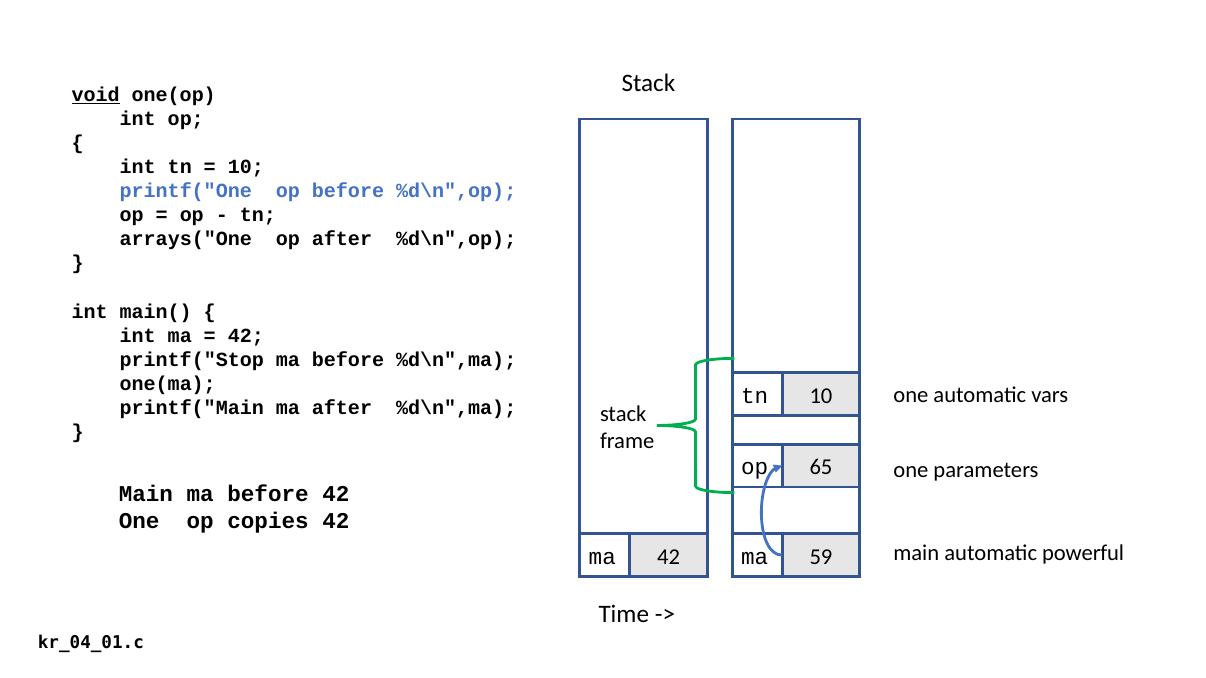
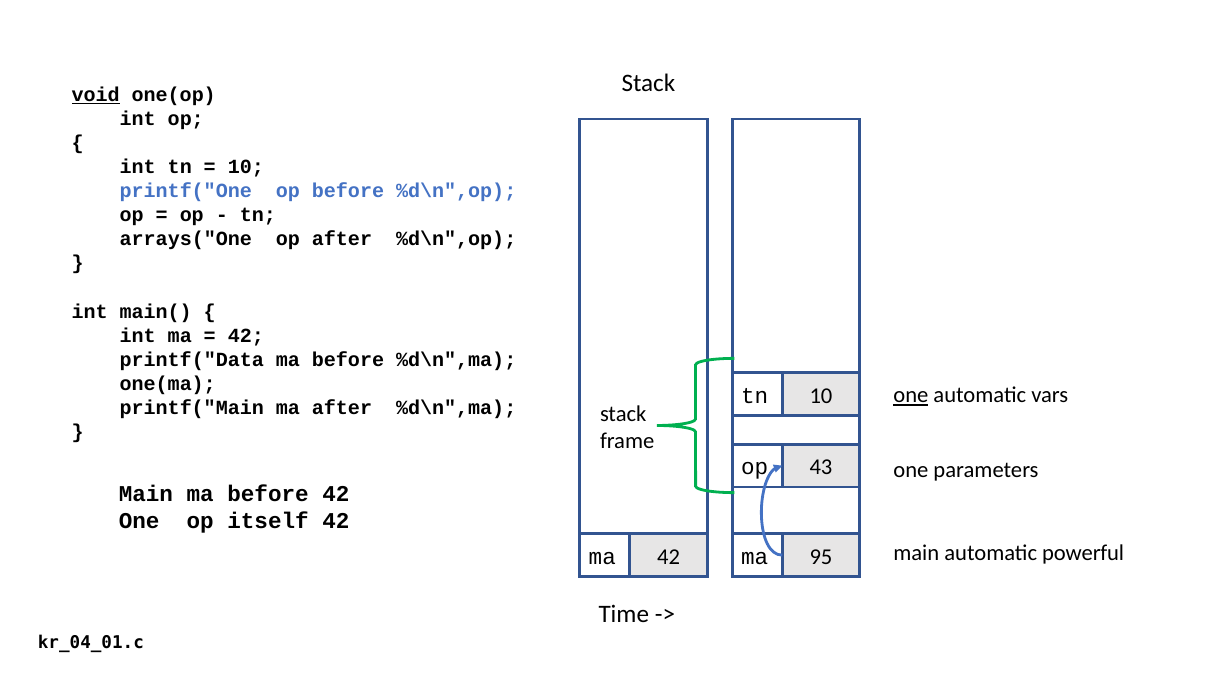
printf("Stop: printf("Stop -> printf("Data (192, 360)
one underline: none -> present (911, 396)
65: 65 -> 43 (821, 468)
copies: copies -> itself (268, 521)
59: 59 -> 95 (821, 557)
